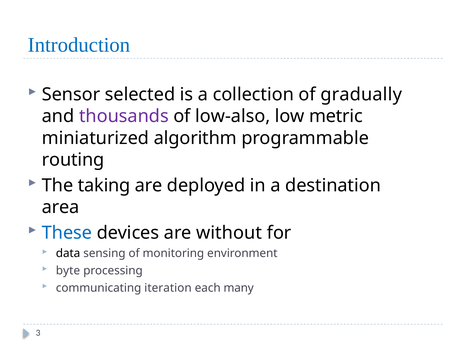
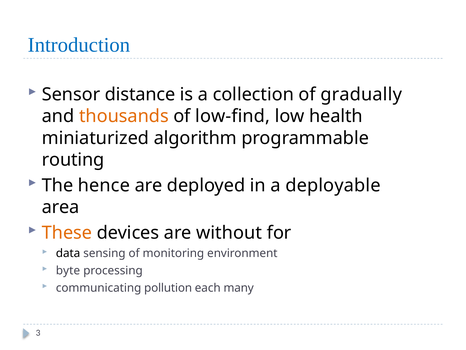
selected: selected -> distance (140, 94)
thousands colour: purple -> orange (124, 116)
low-also: low-also -> low-find (233, 116)
metric: metric -> health (336, 116)
taking: taking -> hence (104, 185)
destination: destination -> deployable (333, 185)
These colour: blue -> orange (67, 232)
iteration: iteration -> pollution (168, 287)
